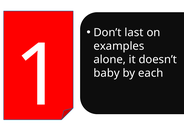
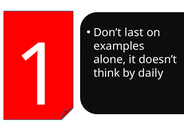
baby: baby -> think (107, 73)
each: each -> daily (151, 73)
